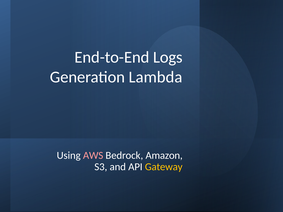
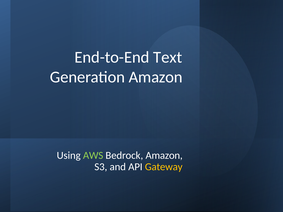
Logs: Logs -> Text (168, 57)
Generation Lambda: Lambda -> Amazon (156, 77)
AWS colour: pink -> light green (93, 156)
